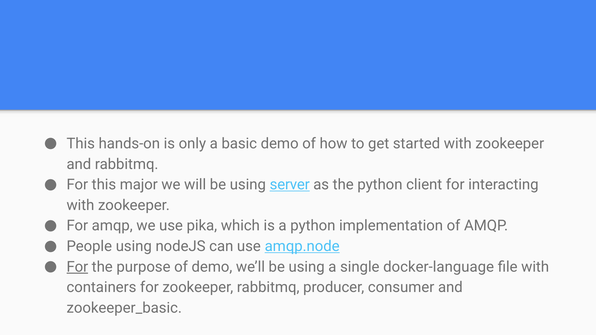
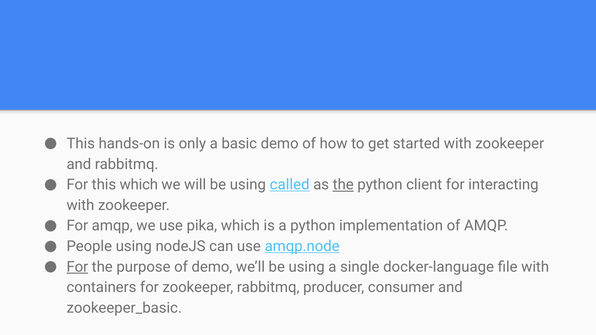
this major: major -> which (139, 185)
server: server -> called (290, 185)
the underline: none -> present (343, 185)
